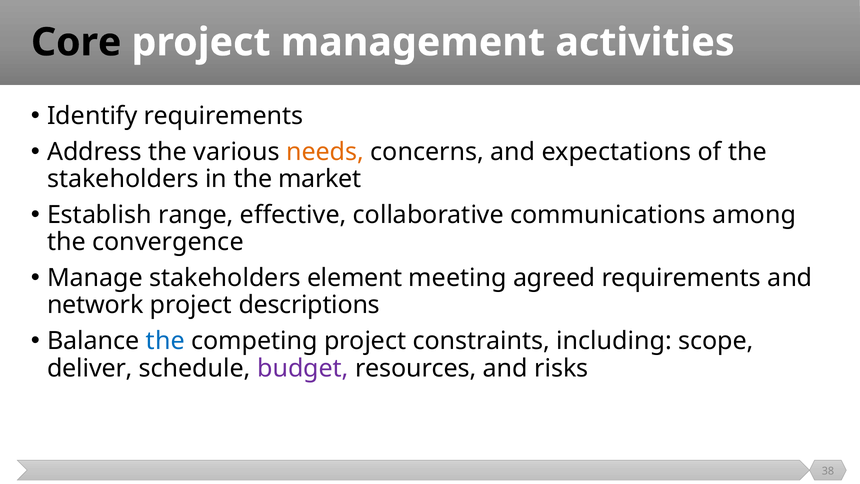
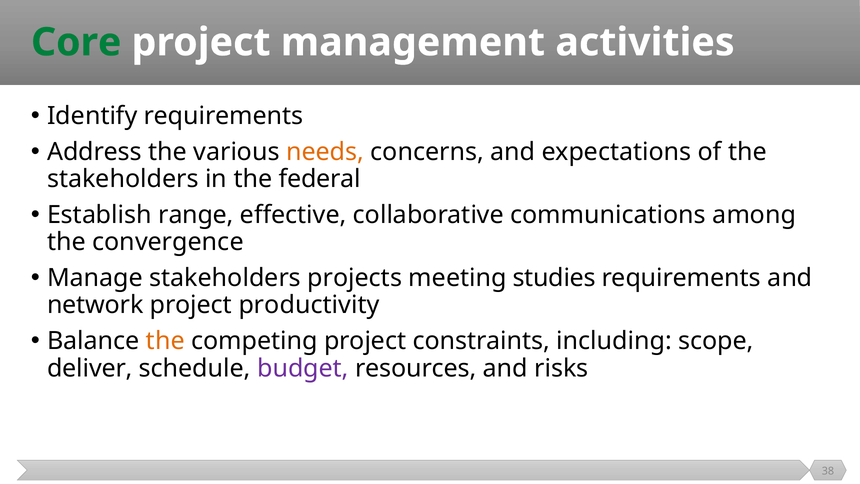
Core colour: black -> green (76, 42)
market: market -> federal (320, 179)
element: element -> projects (355, 278)
agreed: agreed -> studies (554, 278)
descriptions: descriptions -> productivity (309, 305)
the colour: blue -> orange (165, 341)
